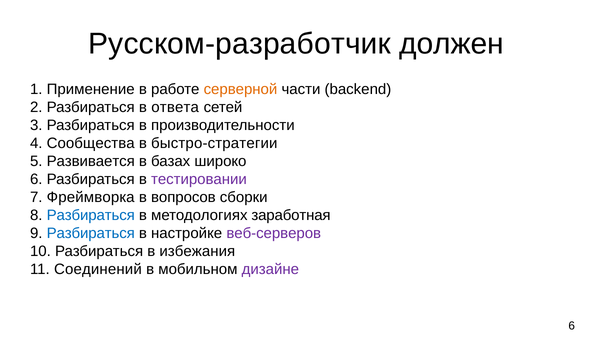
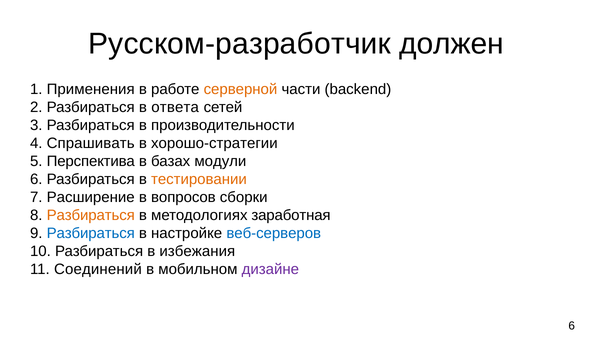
Применение: Применение -> Применения (91, 89)
Сообщества: Сообщества -> Спрашивать (91, 143)
быстро-стратегии: быстро-стратегии -> хорошо-стратегии (214, 143)
Развивается: Развивается -> Перспектива (91, 161)
широко: широко -> модули (220, 161)
тестировании colour: purple -> orange (199, 179)
Фреймворка: Фреймворка -> Расширение (91, 197)
Разбираться colour: blue -> orange (91, 215)
веб-серверов colour: purple -> blue (274, 233)
